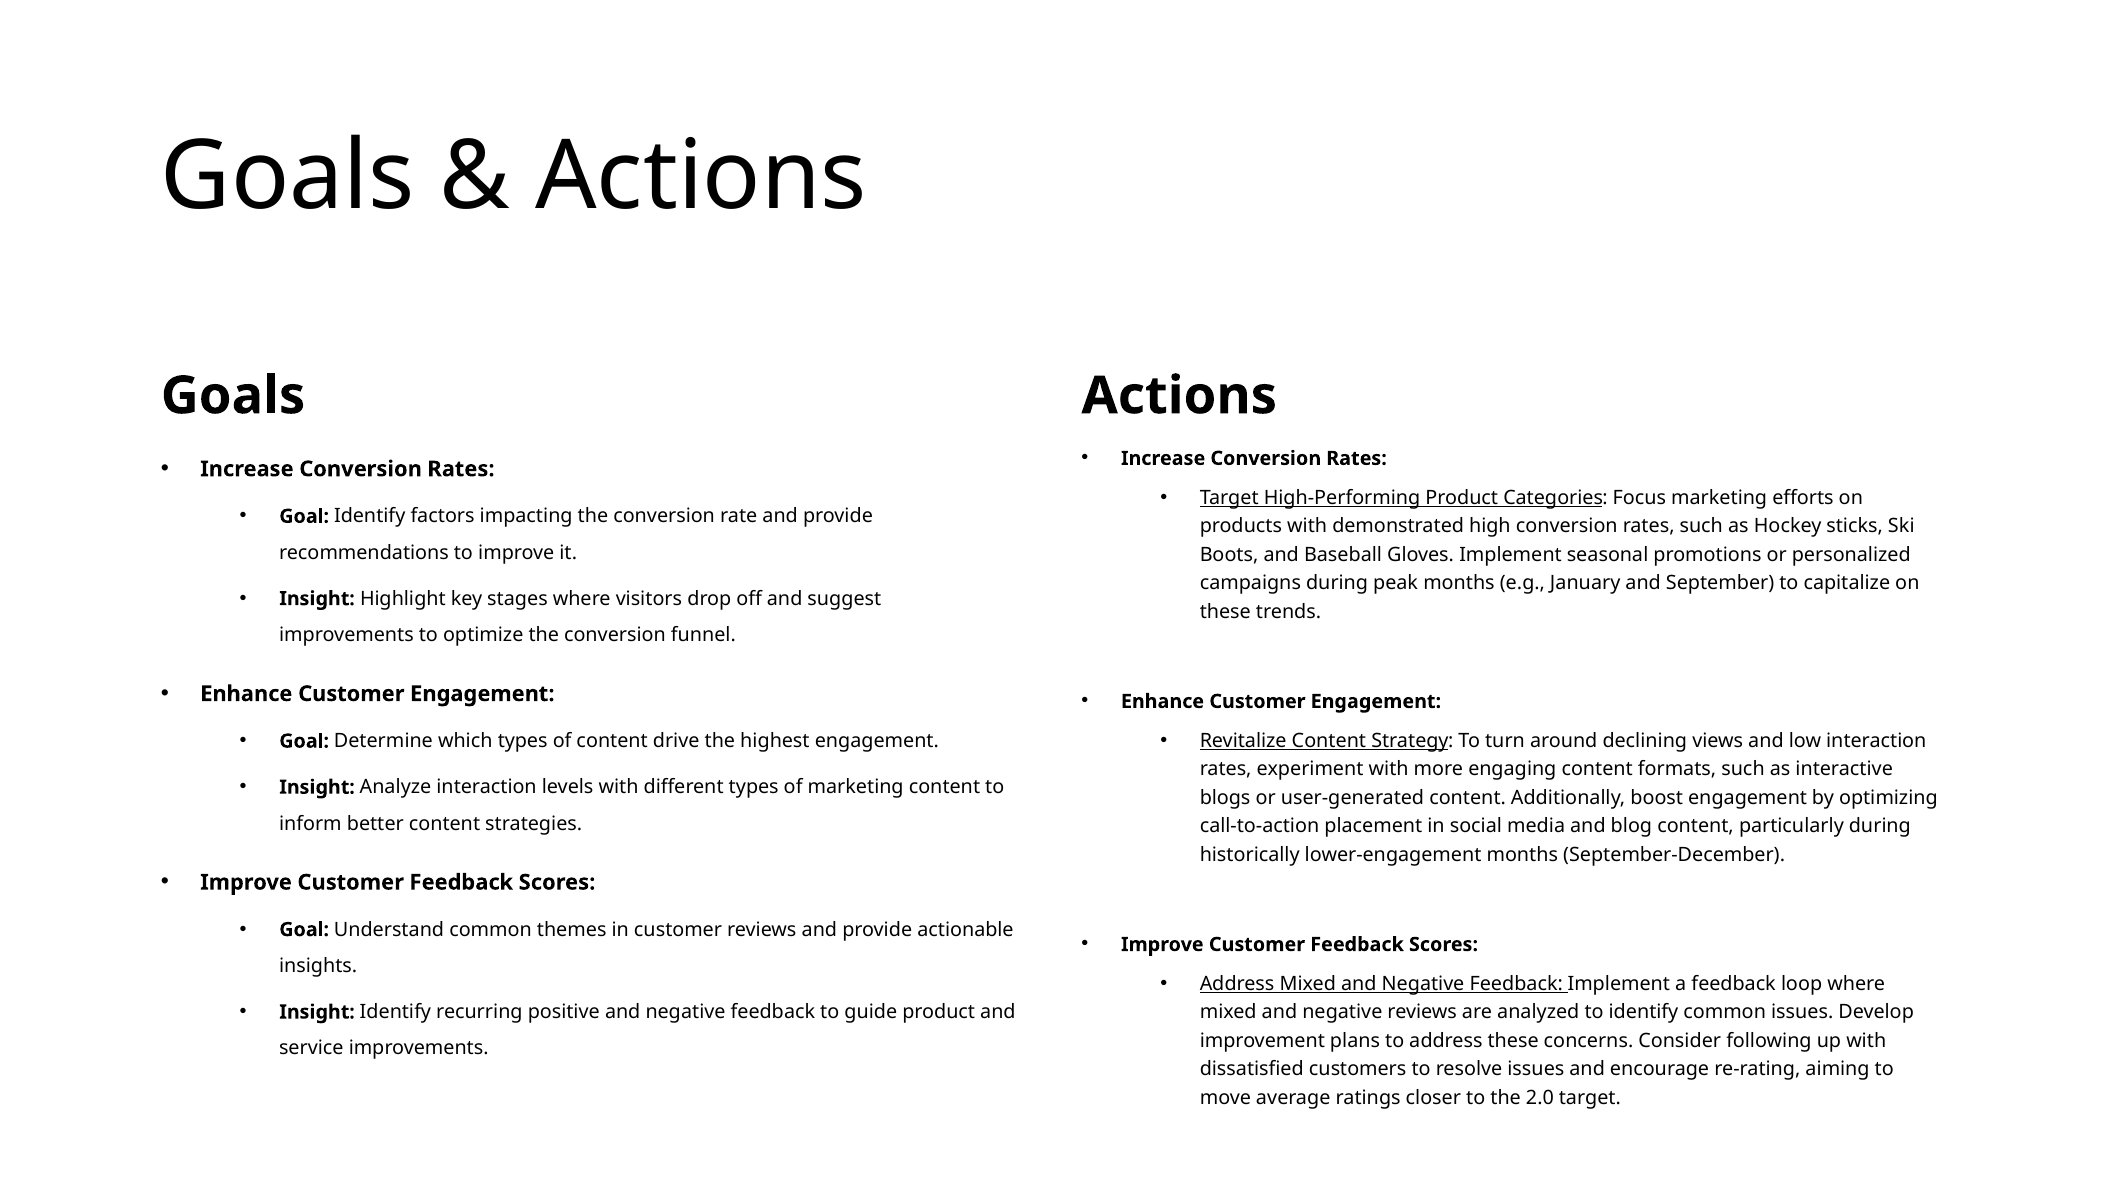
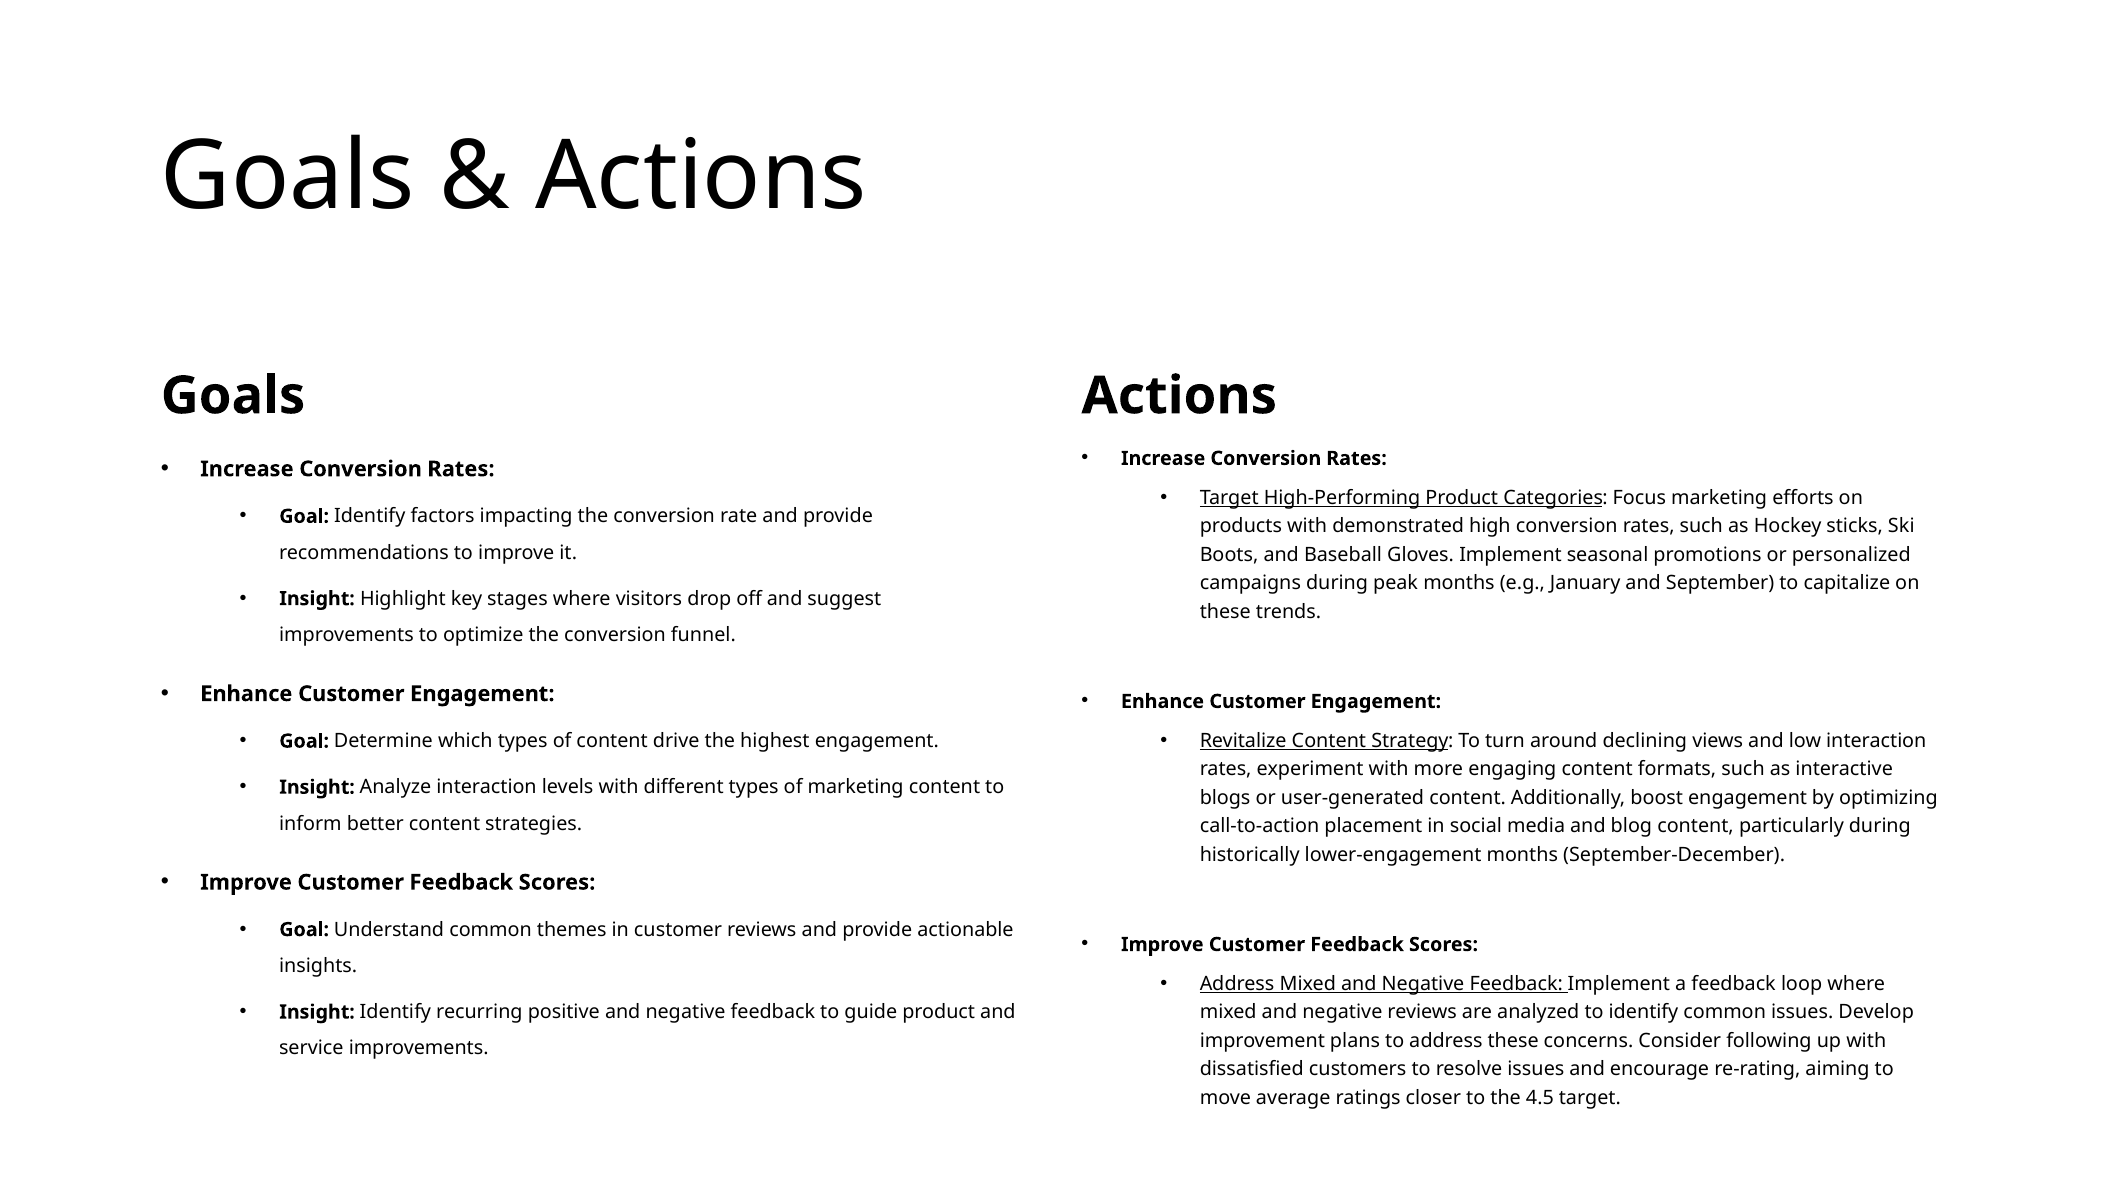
2.0: 2.0 -> 4.5 (1540, 1098)
